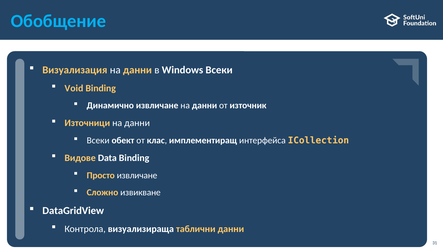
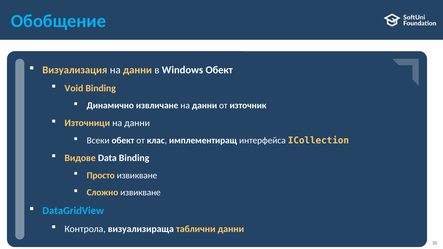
Windows Всеки: Всеки -> Обект (219, 70)
Просто извличане: извличане -> извикване (137, 175)
DataGridView colour: white -> light blue (73, 211)
